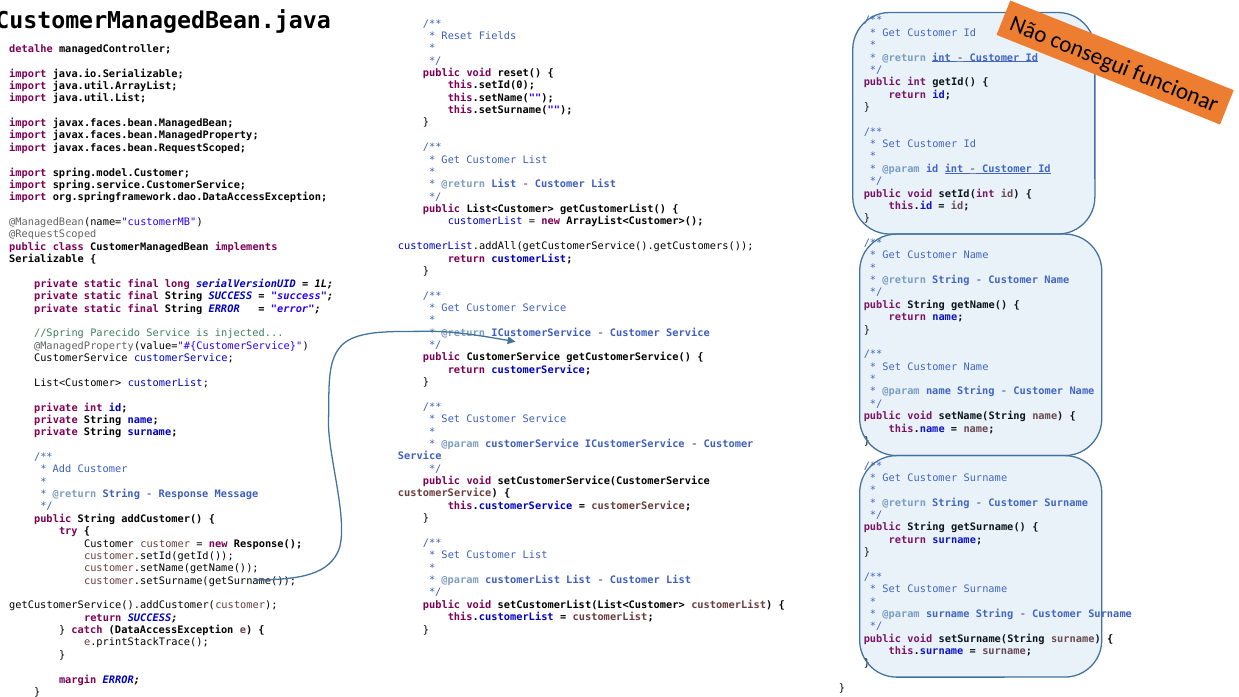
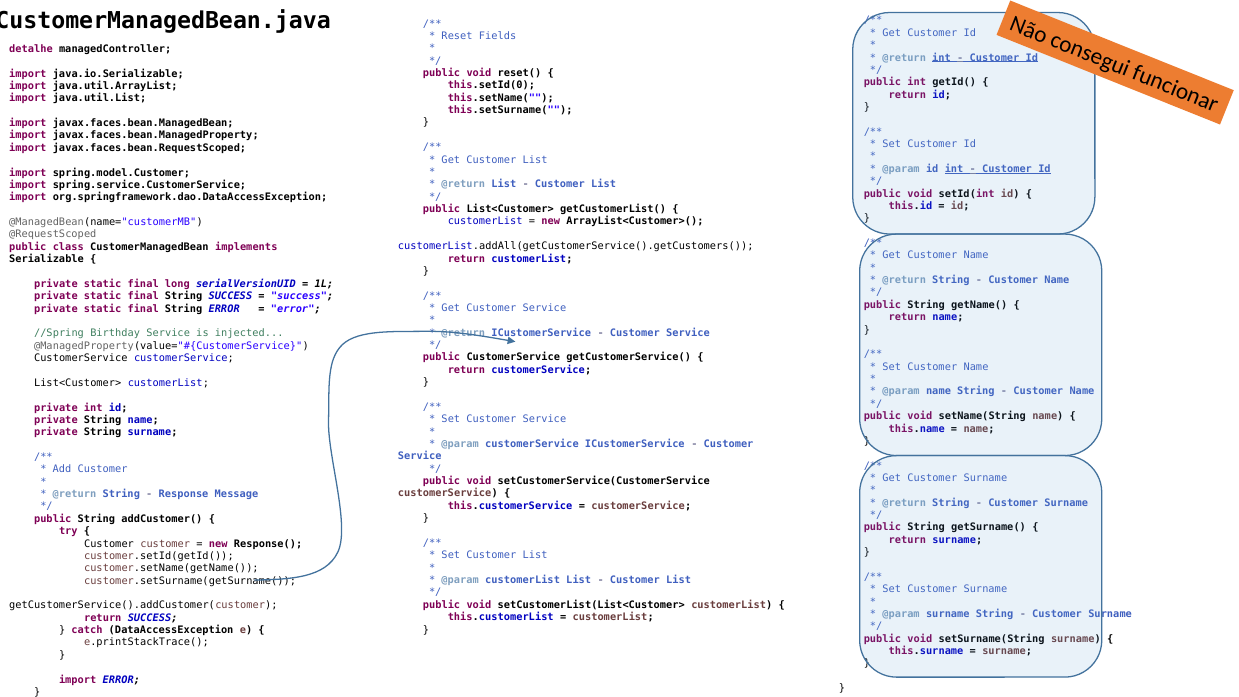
Parecido: Parecido -> Birthday (115, 333)
margin: margin -> import (78, 680)
